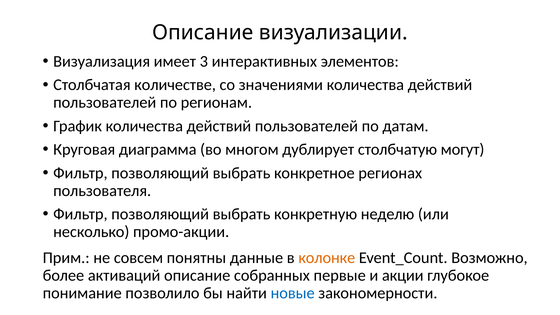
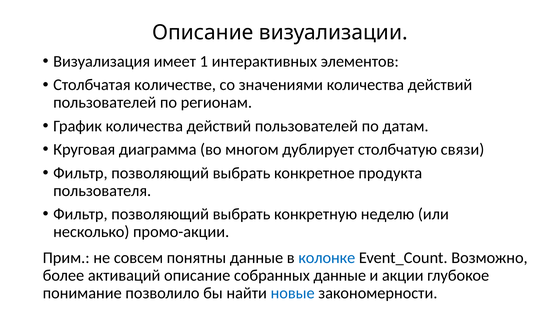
3: 3 -> 1 (204, 61)
могут: могут -> связи (463, 150)
регионах: регионах -> продукта (390, 173)
колонке colour: orange -> blue (327, 258)
собранных первые: первые -> данные (340, 275)
